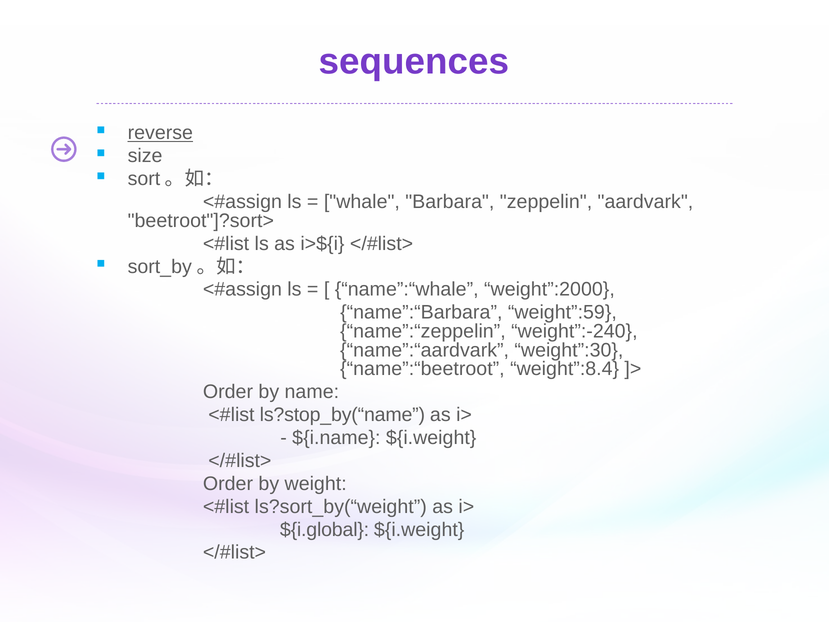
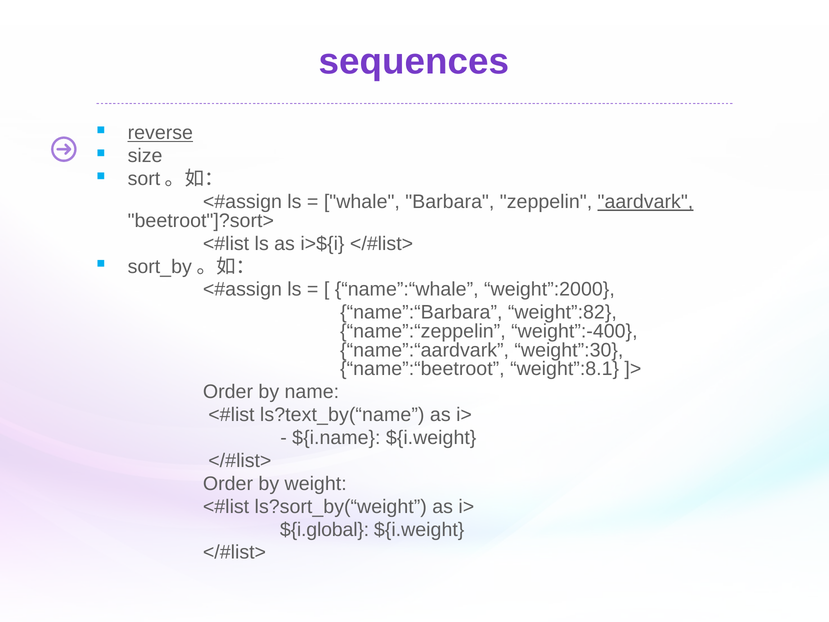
aardvark underline: none -> present (645, 202)
weight”:59: weight”:59 -> weight”:82 (562, 312)
weight”:-240: weight”:-240 -> weight”:-400 (574, 331)
weight”:8.4: weight”:8.4 -> weight”:8.1 (565, 369)
ls?stop_by(“name: ls?stop_by(“name -> ls?text_by(“name (342, 415)
